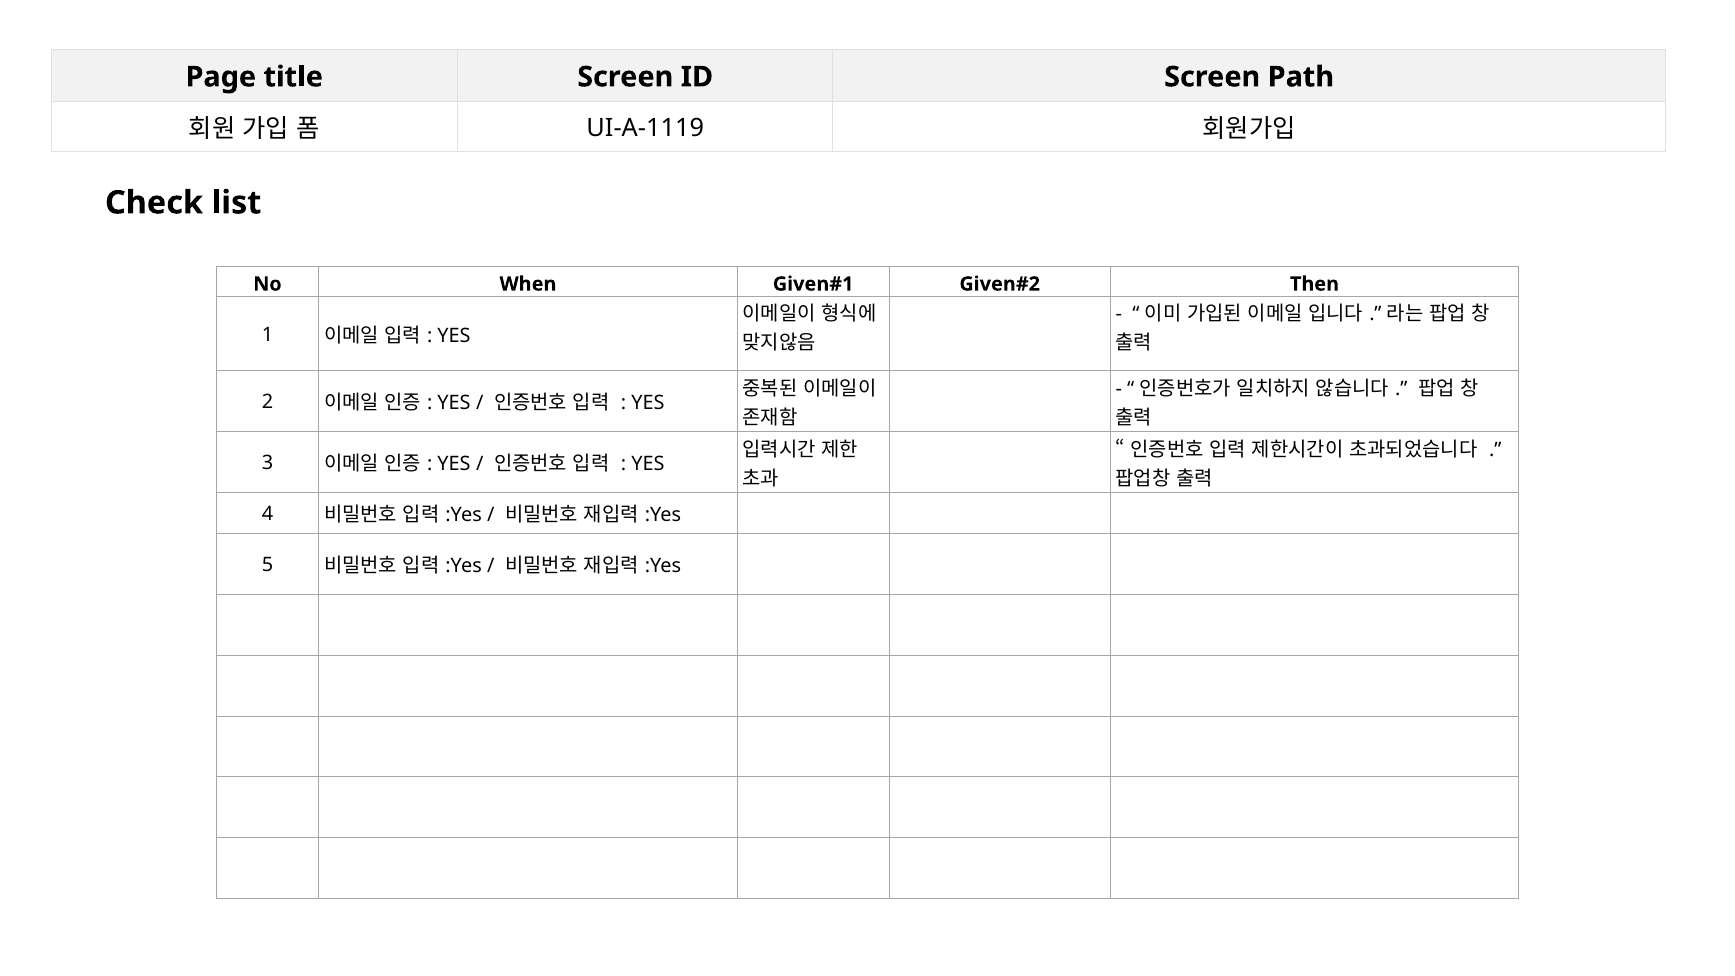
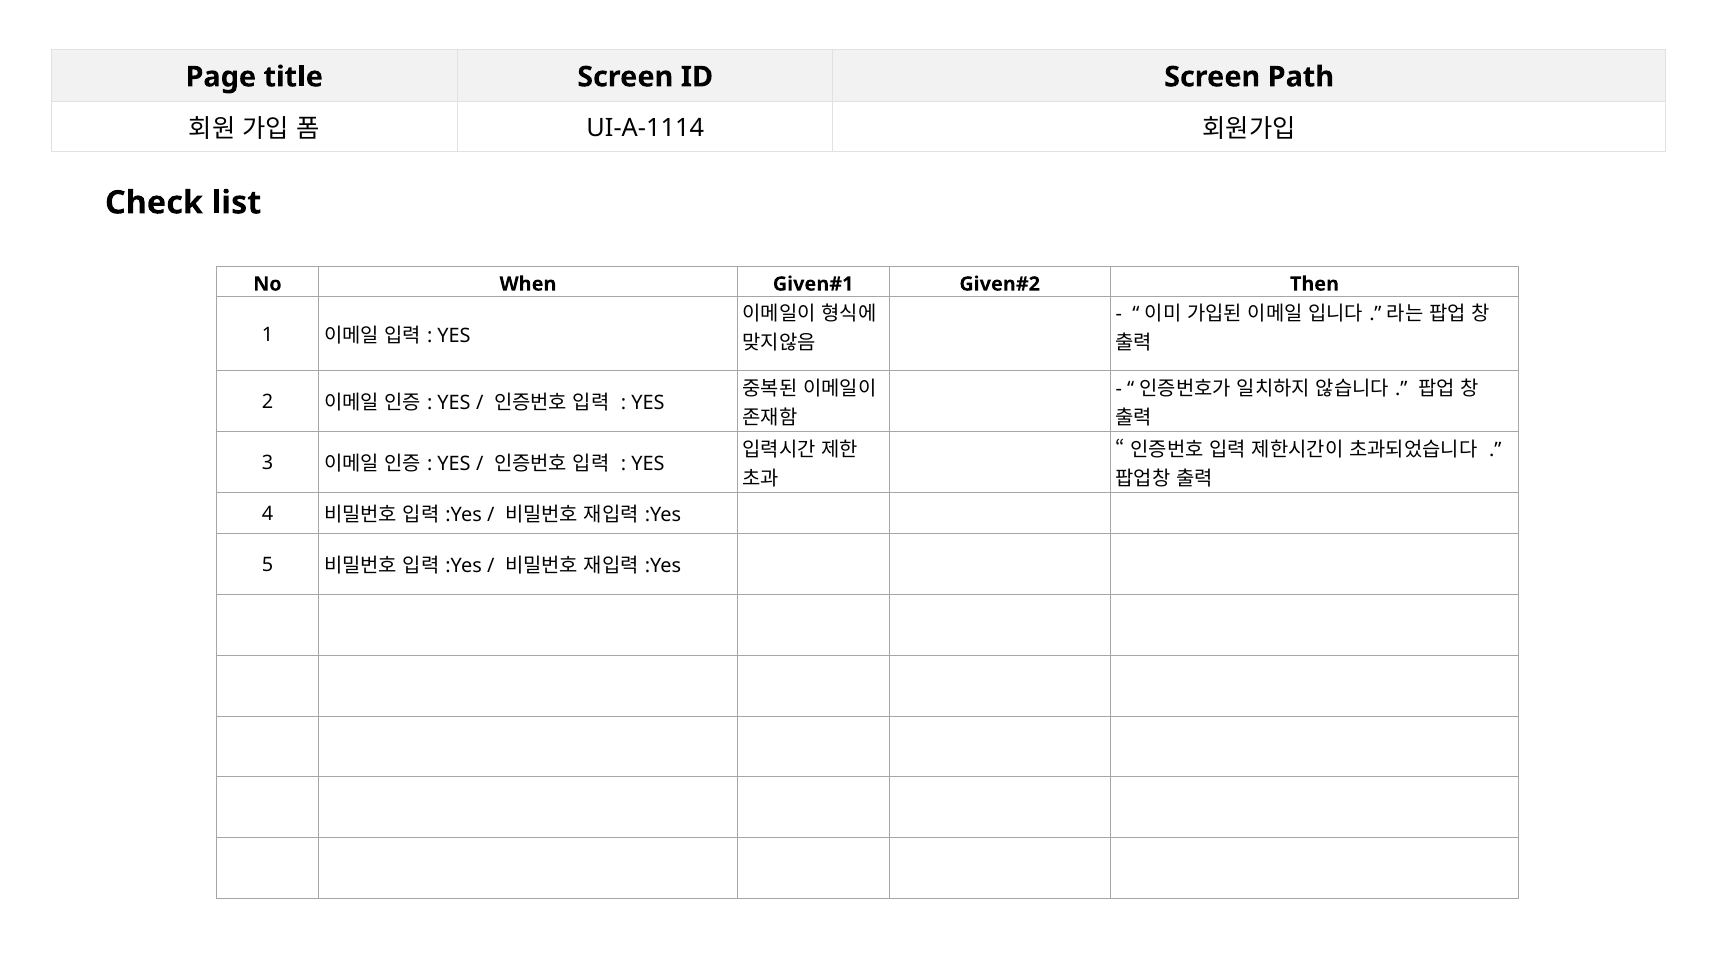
UI-A-1119: UI-A-1119 -> UI-A-1114 (645, 128)
